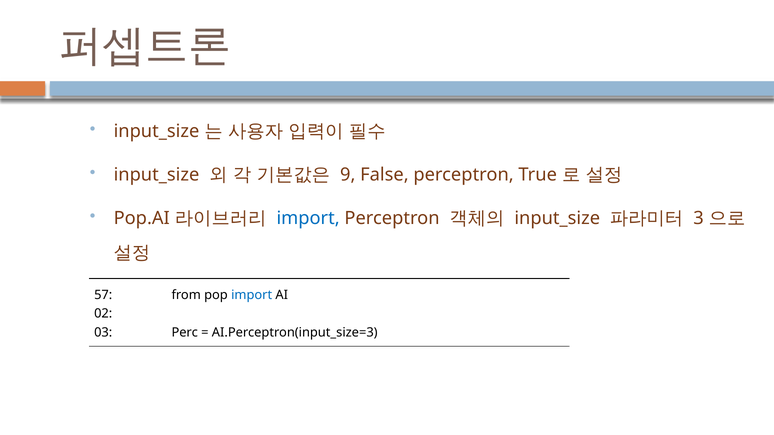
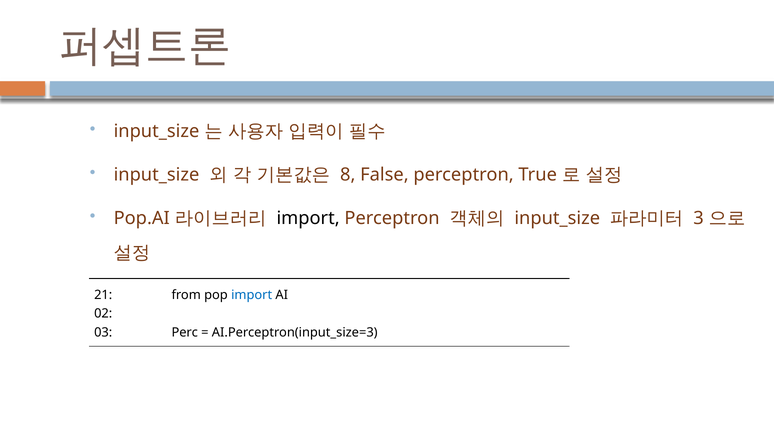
9: 9 -> 8 (348, 175)
import colour: blue -> black (308, 218)
57: 57 -> 21 (103, 295)
